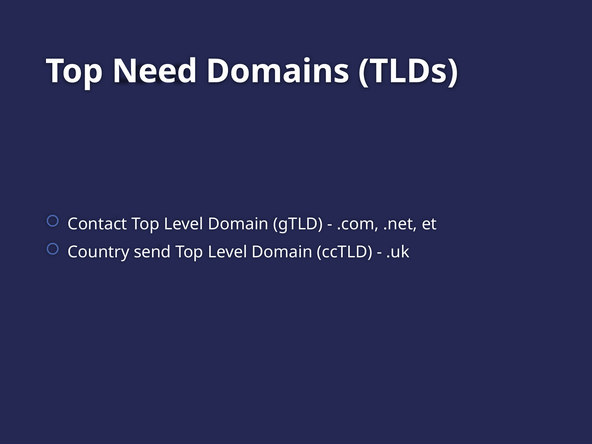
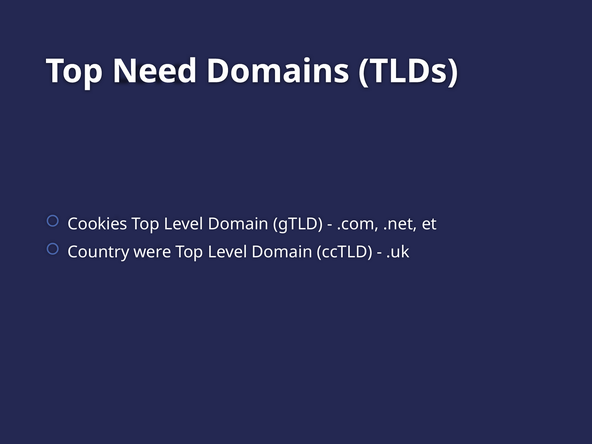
Contact: Contact -> Cookies (97, 224)
send: send -> were (152, 252)
